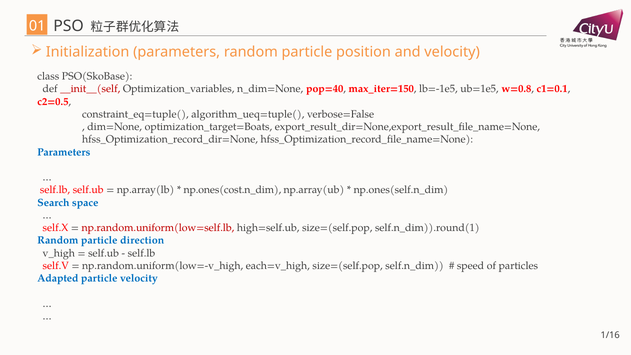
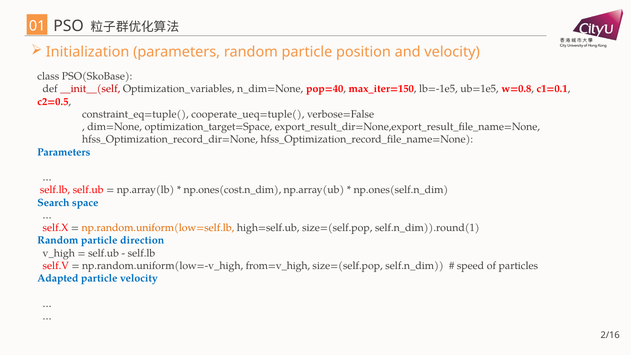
algorithm_ueq=tuple(: algorithm_ueq=tuple( -> cooperate_ueq=tuple( (248, 114)
optimization_target=Boats: optimization_target=Boats -> optimization_target=Space (208, 127)
np.random.uniform(low=self.lb colour: red -> orange (158, 228)
each=v_high: each=v_high -> from=v_high (278, 266)
1/16: 1/16 -> 2/16 (610, 335)
